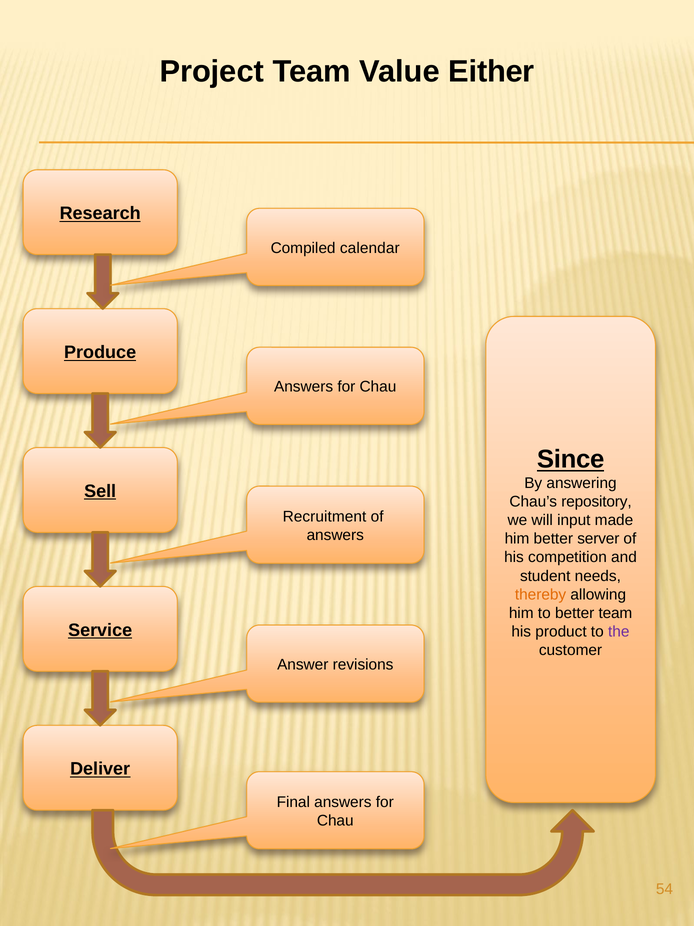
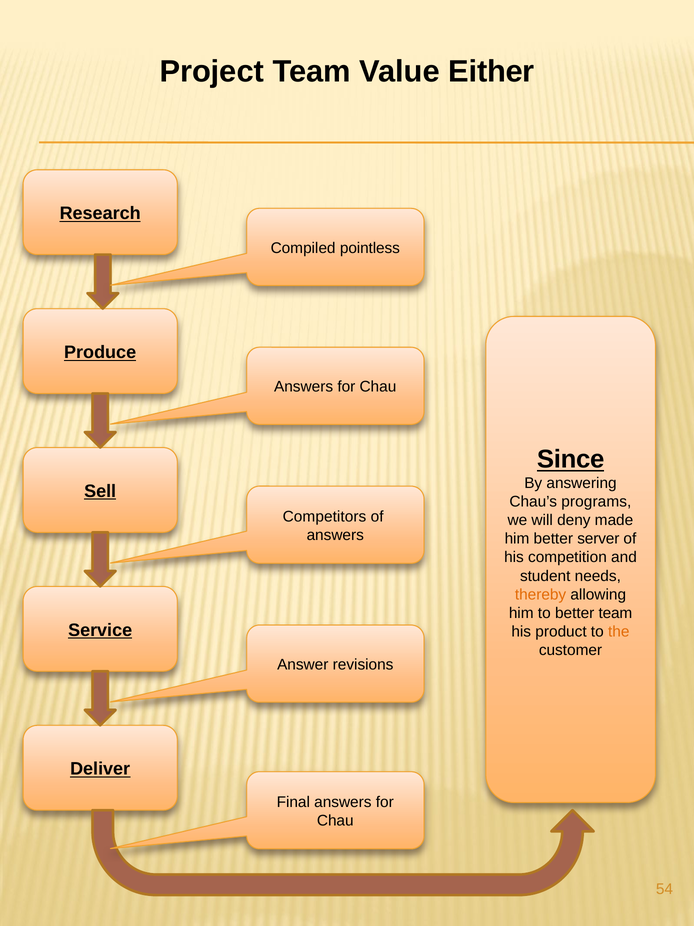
calendar: calendar -> pointless (370, 248)
repository: repository -> programs (596, 501)
Recruitment: Recruitment -> Competitors (324, 516)
input: input -> deny (574, 520)
the colour: purple -> orange (619, 631)
